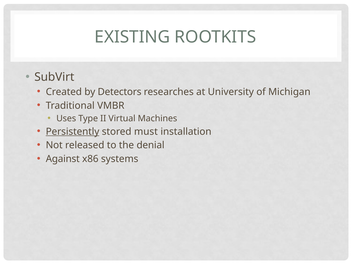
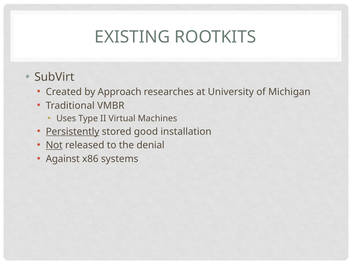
Detectors: Detectors -> Approach (120, 92)
must: must -> good (146, 132)
Not underline: none -> present (54, 145)
